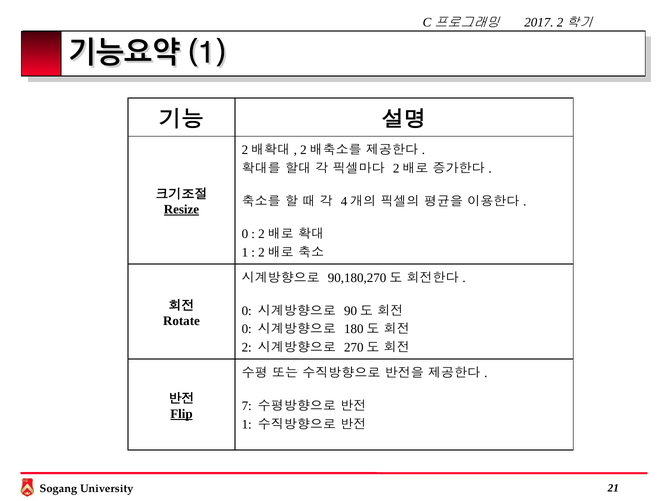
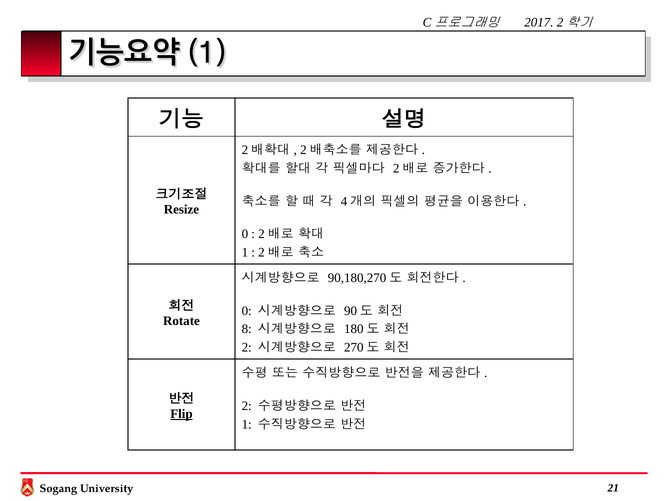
Resize underline: present -> none (181, 209)
0: 0 -> 8 (247, 329)
7: 7 -> 2 (247, 406)
